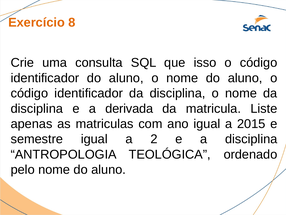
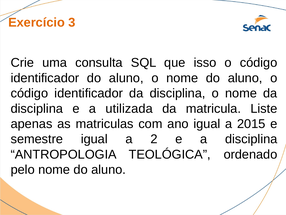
8: 8 -> 3 (72, 23)
derivada: derivada -> utilizada (129, 108)
